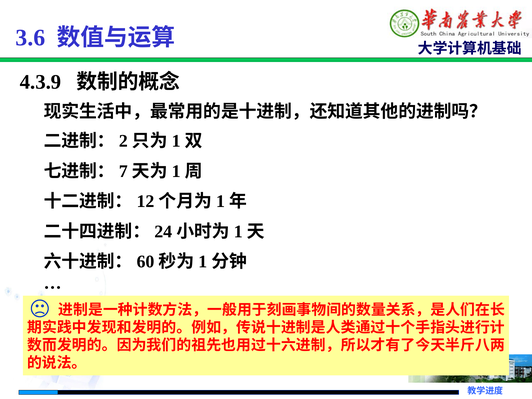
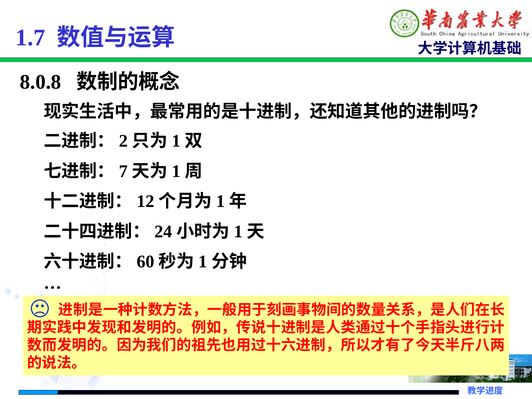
3.6: 3.6 -> 1.7 (30, 38)
4.3.9: 4.3.9 -> 8.0.8 (41, 82)
